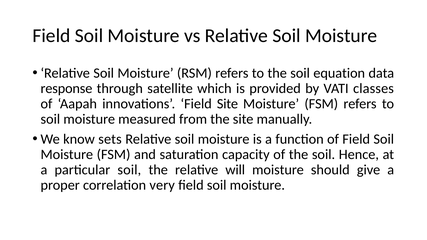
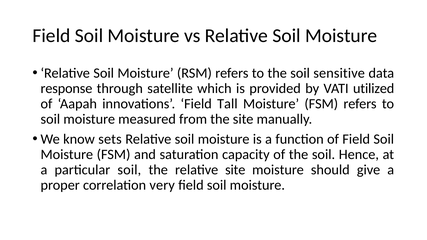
equation: equation -> sensitive (339, 73)
classes: classes -> utilized (374, 89)
Field Site: Site -> Tall (227, 104)
relative will: will -> site (235, 170)
